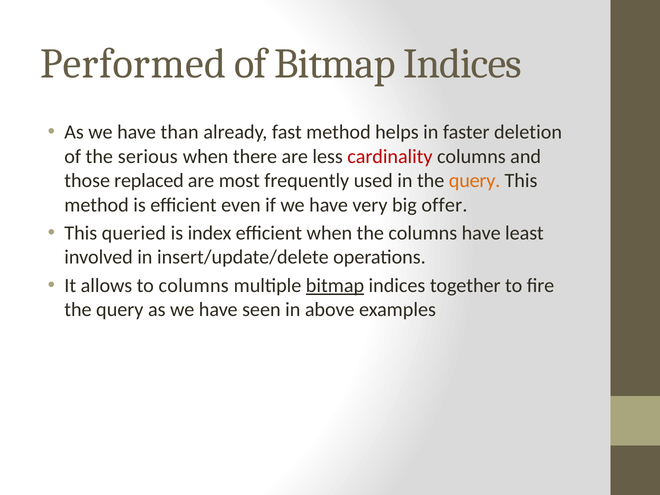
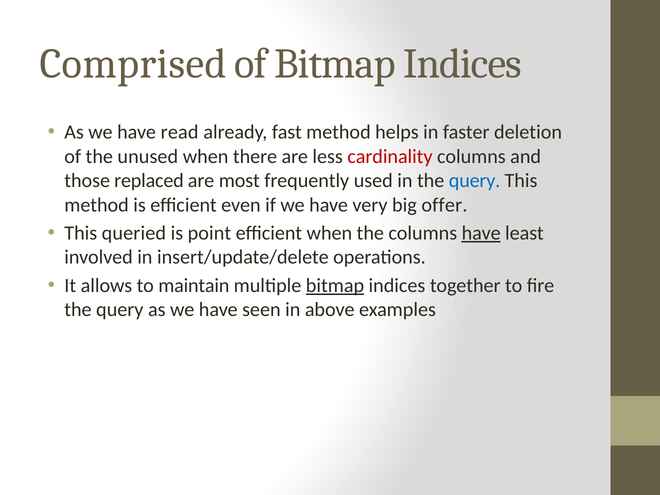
Performed: Performed -> Comprised (133, 64)
than: than -> read (180, 132)
serious: serious -> unused (148, 157)
query colour: orange -> blue (475, 181)
index: index -> point (209, 233)
have underline: none -> present (481, 233)
to columns: columns -> maintain (194, 286)
